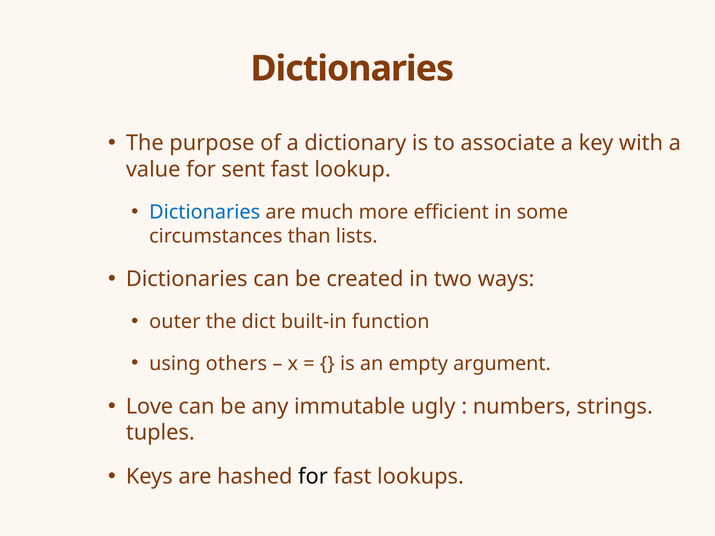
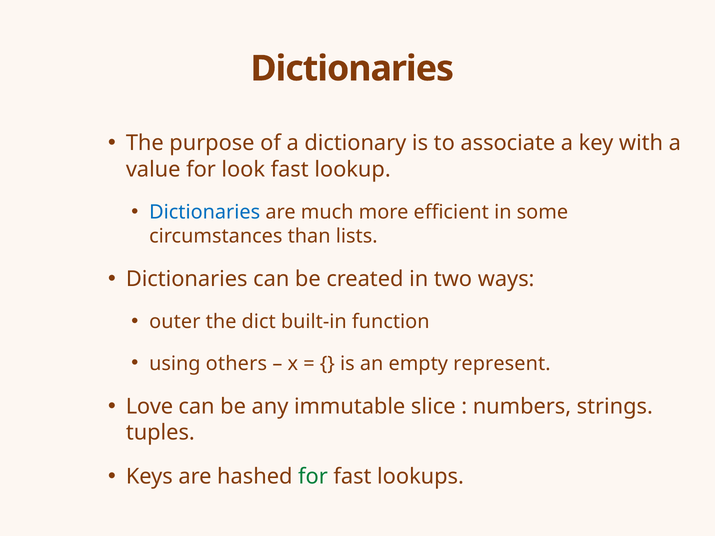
sent: sent -> look (243, 170)
argument: argument -> represent (502, 364)
ugly: ugly -> slice (433, 407)
for colour: black -> green (313, 477)
